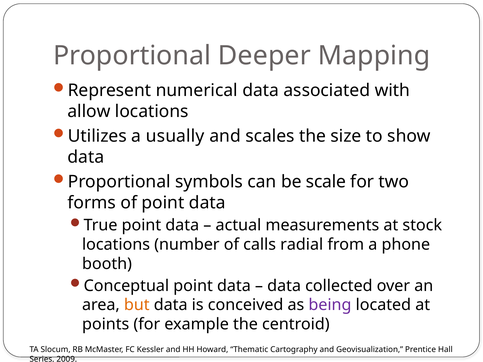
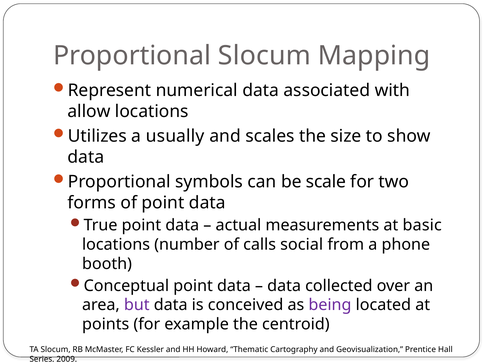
Proportional Deeper: Deeper -> Slocum (264, 56)
stock: stock -> basic (422, 225)
radial: radial -> social (302, 245)
but colour: orange -> purple (137, 305)
